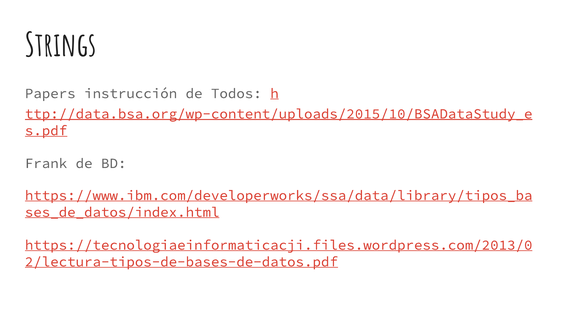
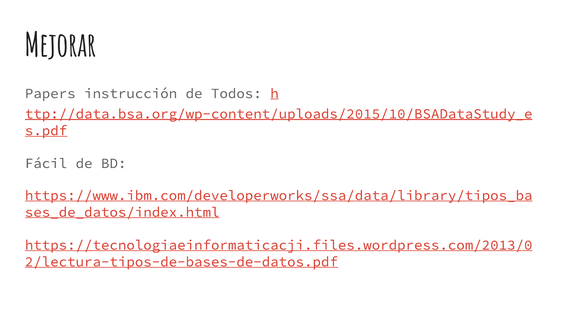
Strings: Strings -> Mejorar (61, 46)
Frank: Frank -> Fácil (46, 163)
